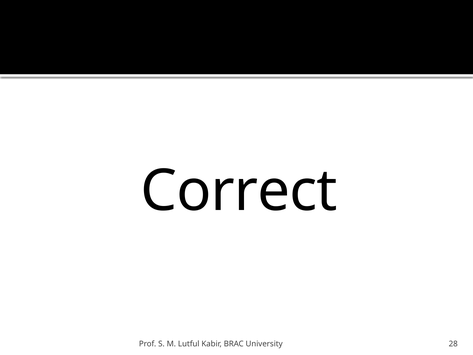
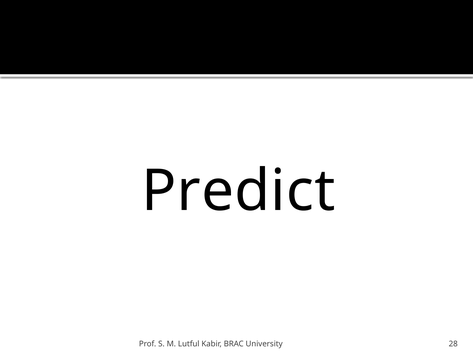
Correct: Correct -> Predict (238, 191)
